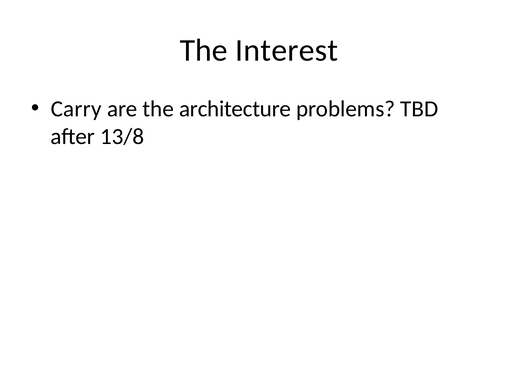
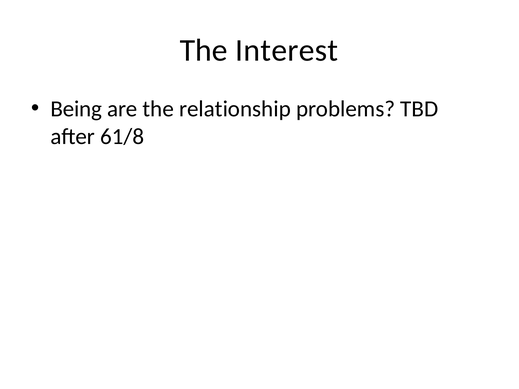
Carry: Carry -> Being (76, 109)
architecture: architecture -> relationship (235, 109)
13/8: 13/8 -> 61/8 (122, 137)
